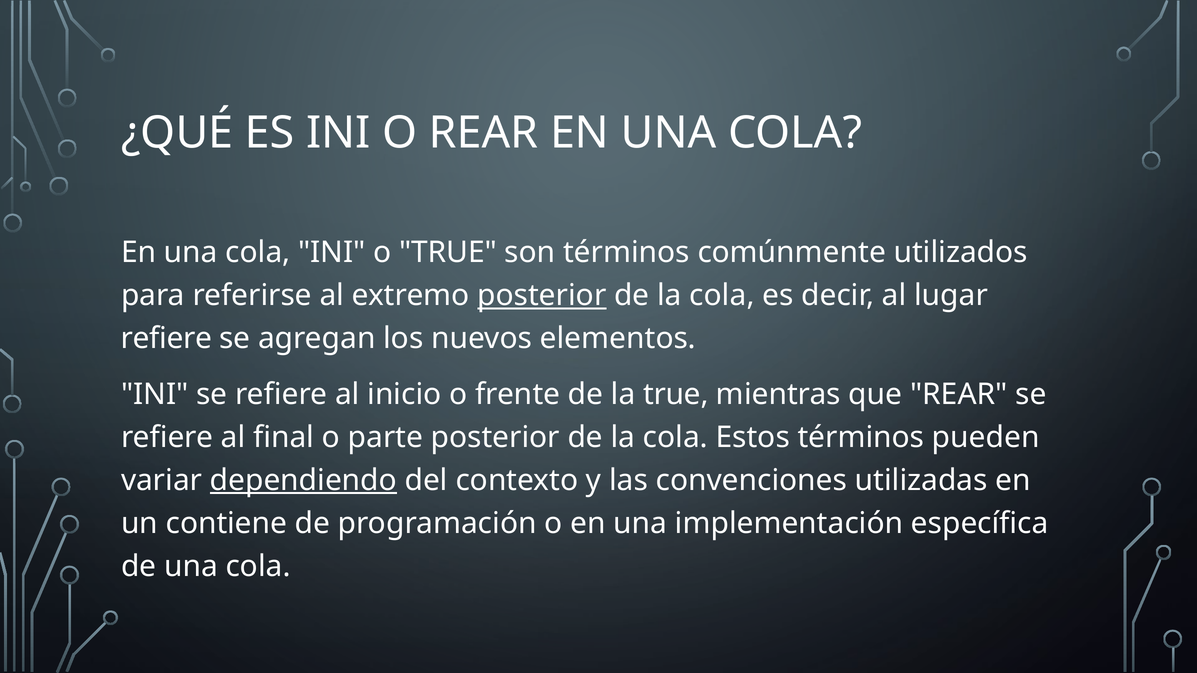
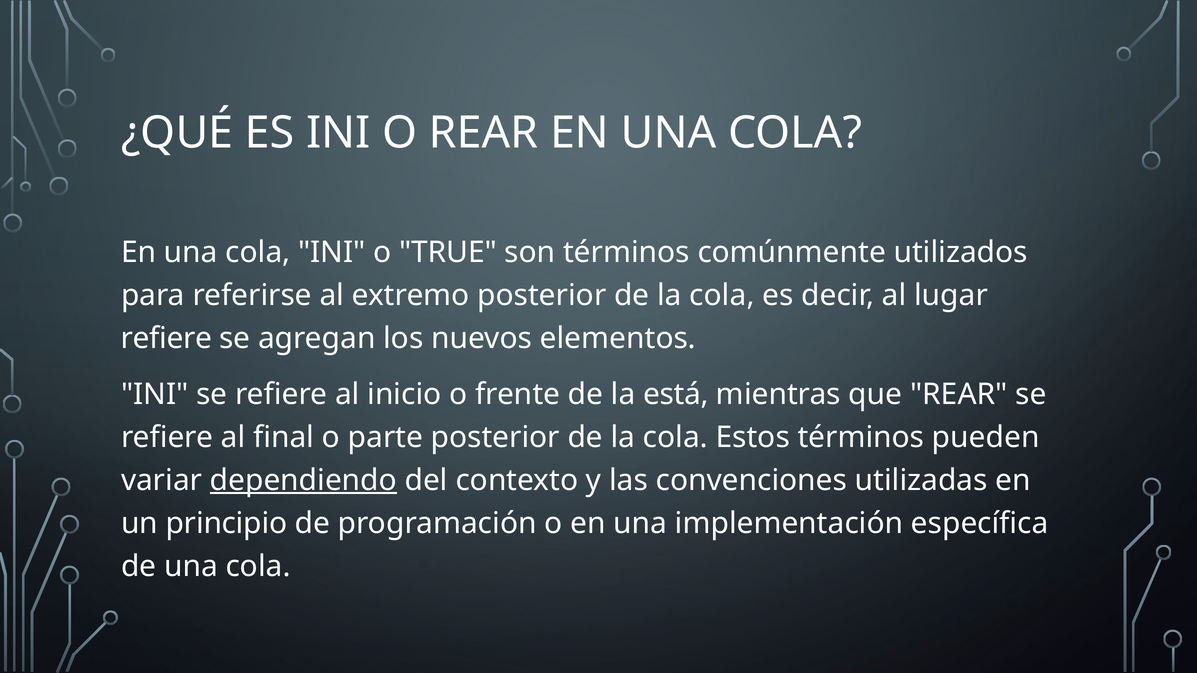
posterior underline: present -> none (542, 296)
la true: true -> está (676, 394)
contiene: contiene -> principio (227, 524)
